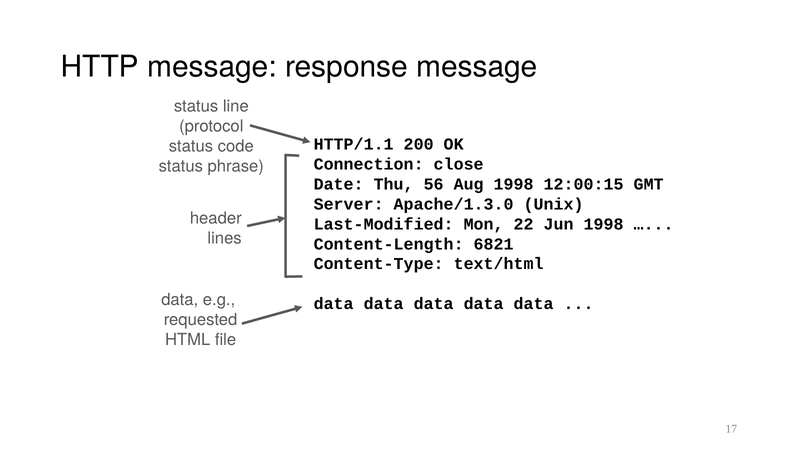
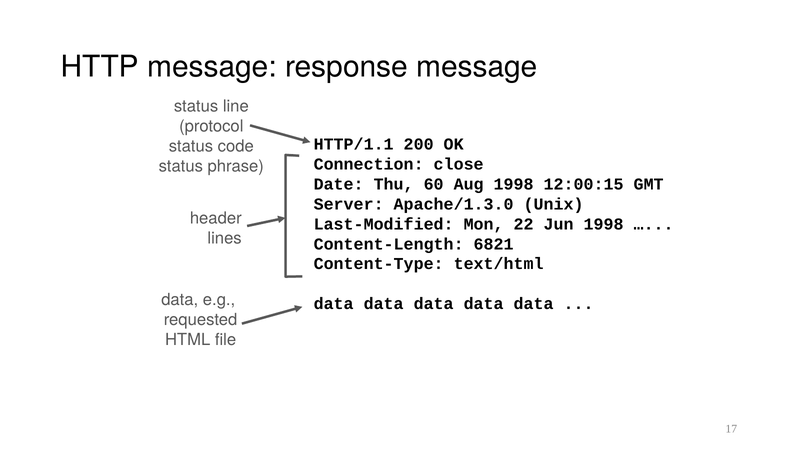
56: 56 -> 60 (434, 184)
